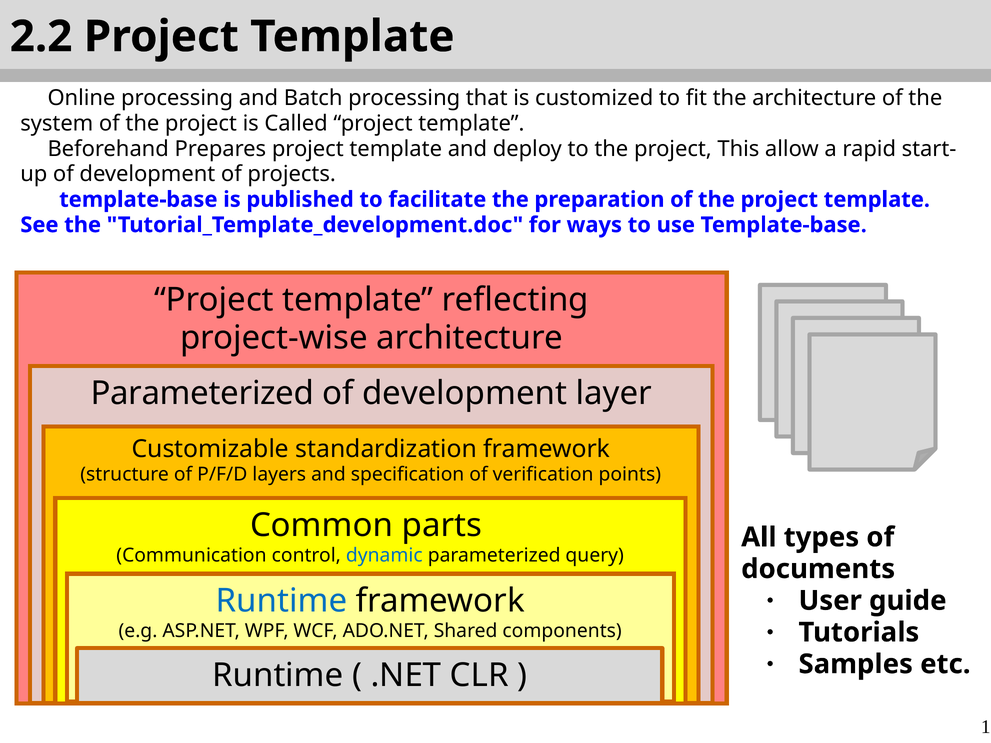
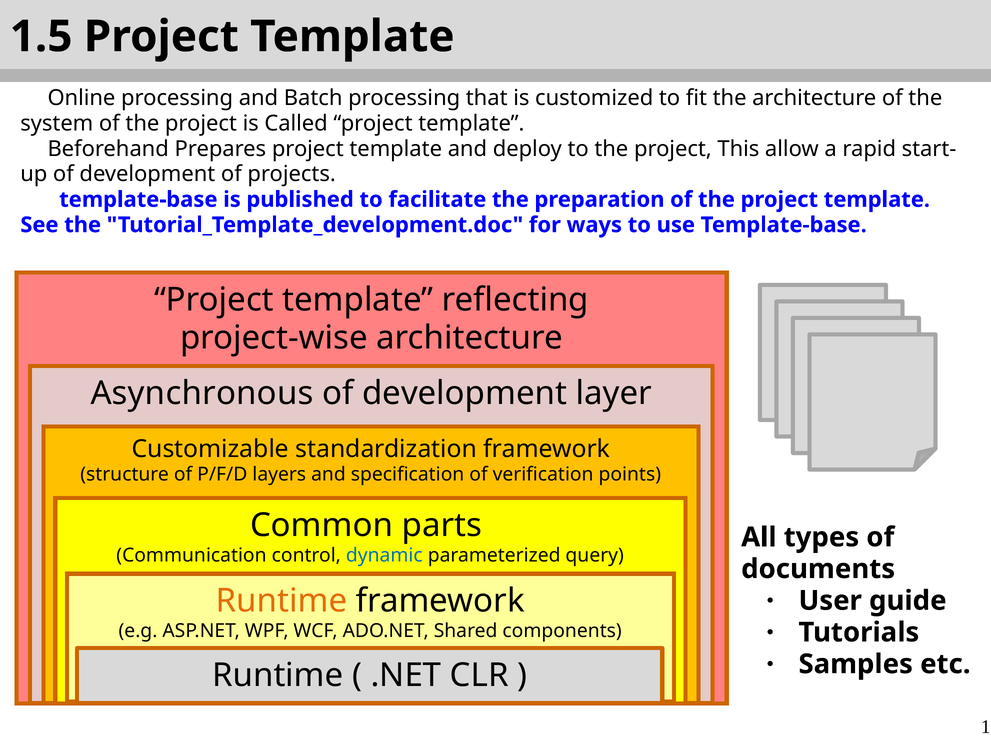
2.2: 2.2 -> 1.5 (41, 37)
Parameterized: Parameterized -> Asynchronous (202, 393)
Runtime colour: blue -> orange (282, 601)
